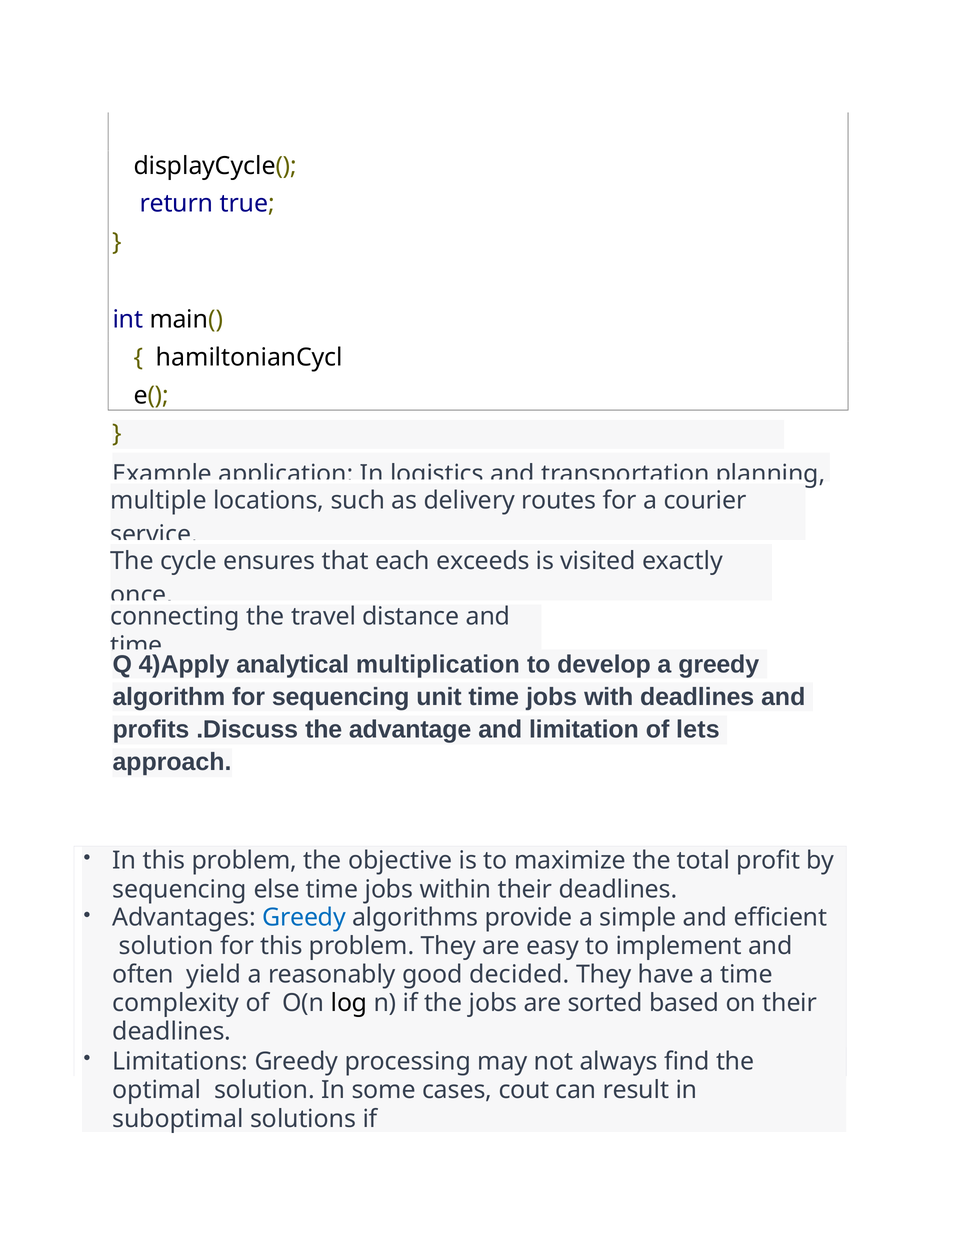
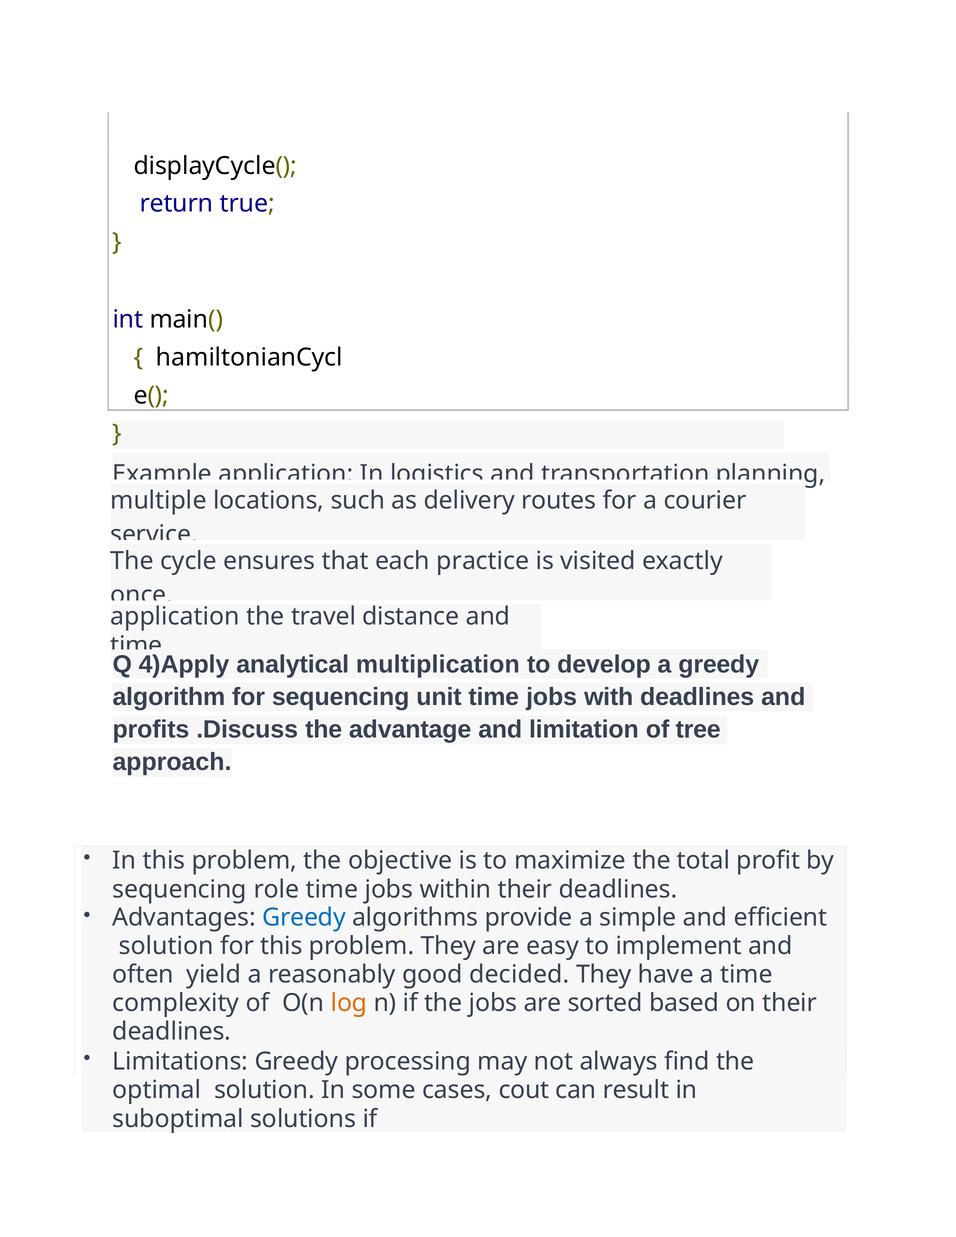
exceeds: exceeds -> practice (483, 561)
connecting: connecting -> application (175, 616)
lets: lets -> tree (698, 730)
else: else -> role (277, 889)
log colour: black -> orange (349, 1003)
